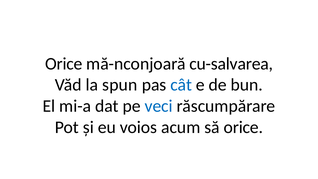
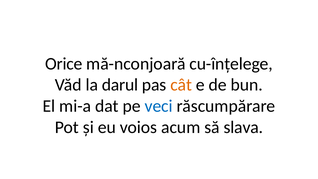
cu-salvarea: cu-salvarea -> cu-înțelege (231, 64)
spun: spun -> darul (120, 85)
cât colour: blue -> orange (181, 85)
să orice: orice -> slava (243, 127)
